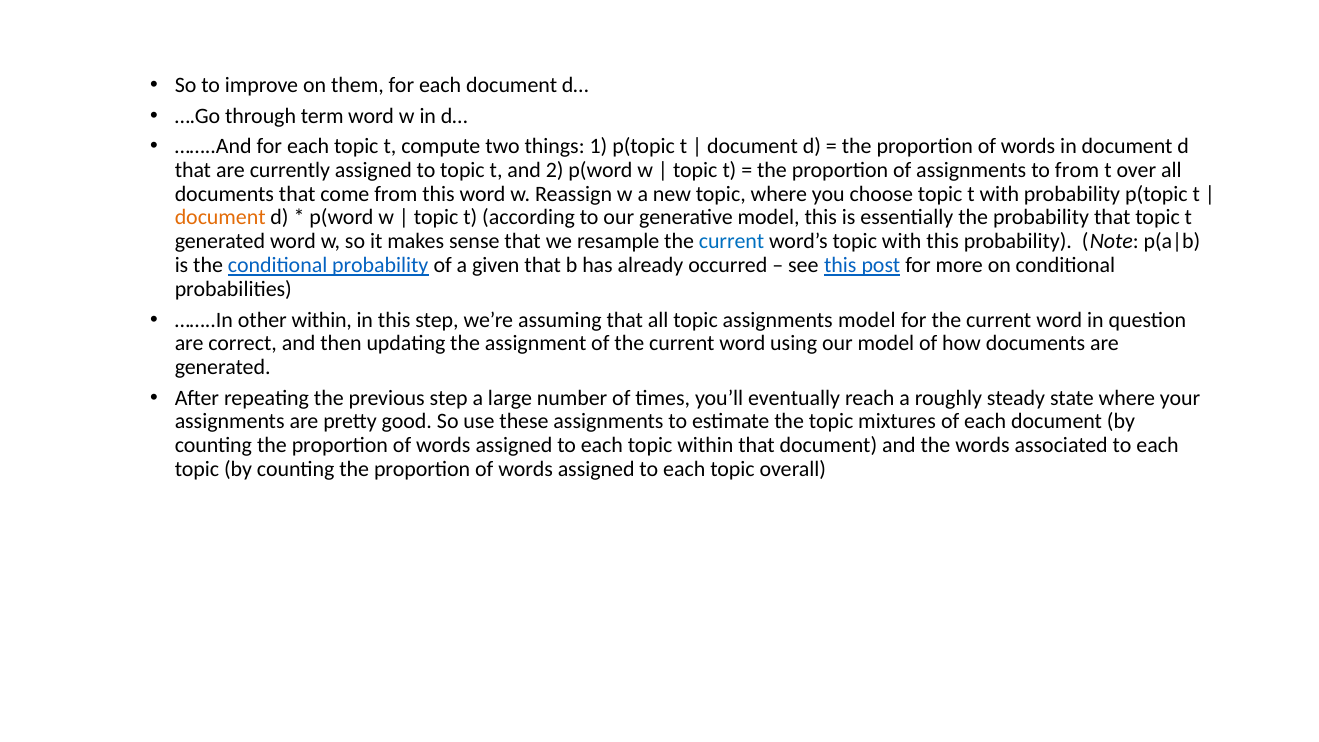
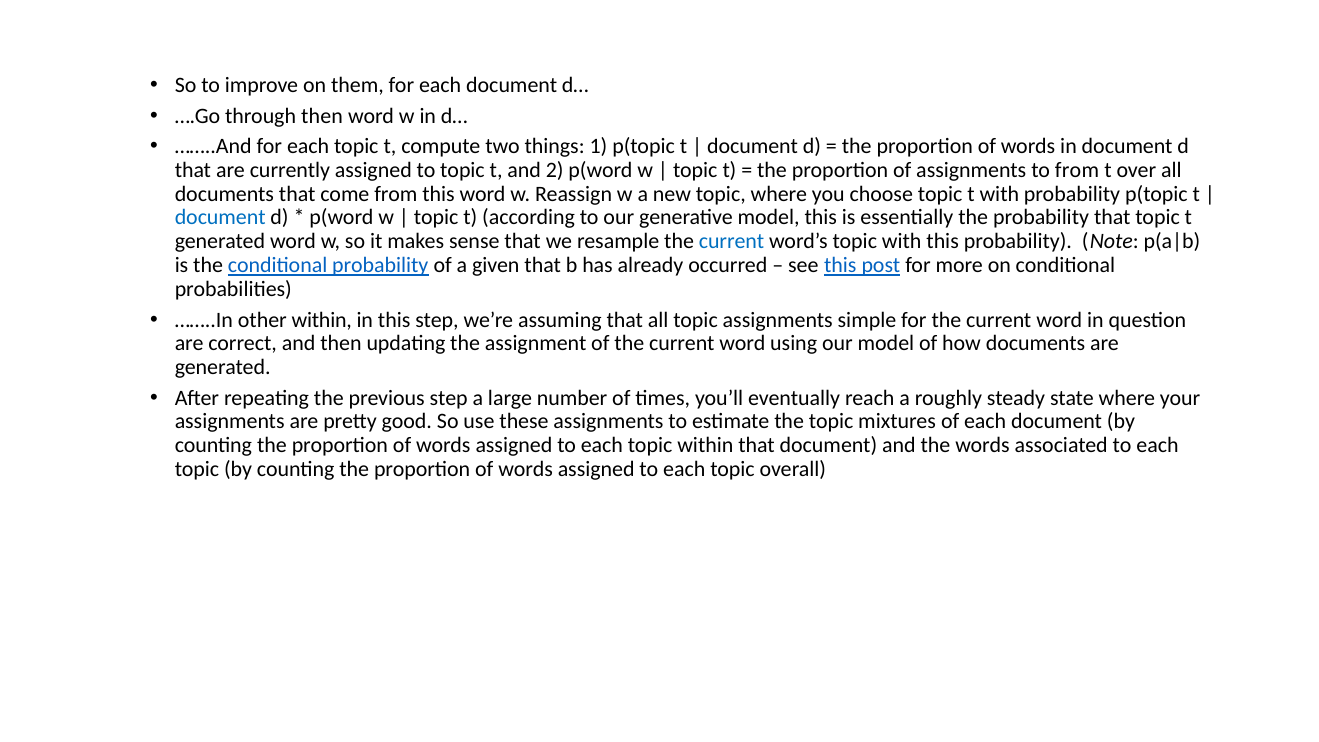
through term: term -> then (322, 116)
document colour: orange -> blue (220, 218)
assignments model: model -> simple (867, 320)
